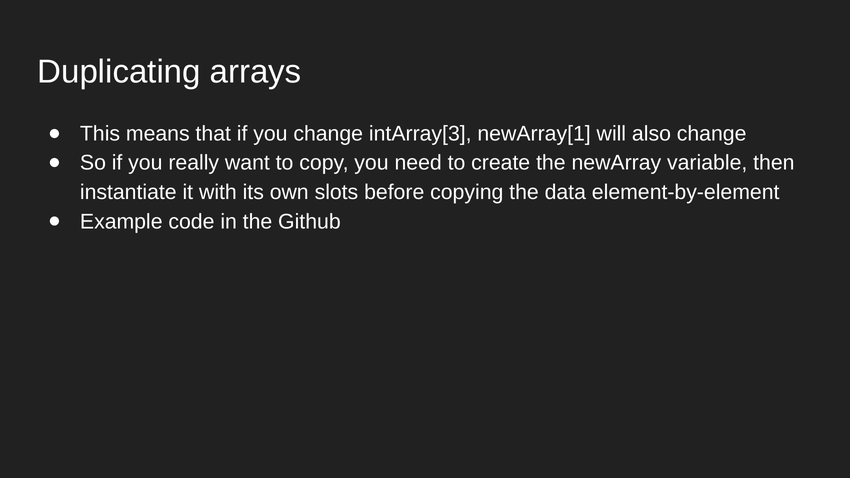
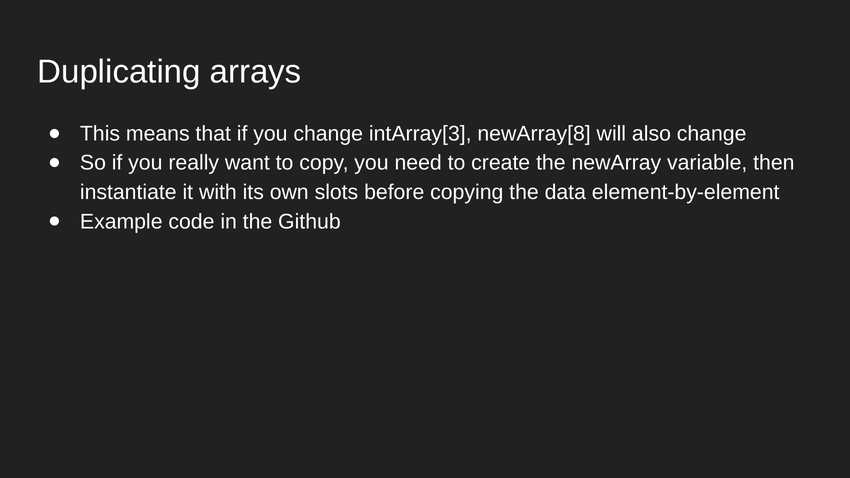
newArray[1: newArray[1 -> newArray[8 (534, 134)
